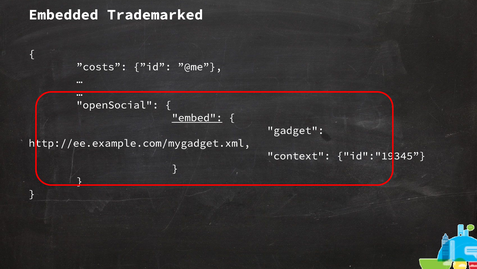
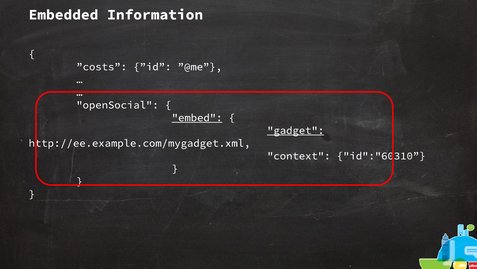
Trademarked: Trademarked -> Information (155, 15)
gadget underline: none -> present (296, 130)
id":"19345: id":"19345 -> id":"60310 (381, 156)
